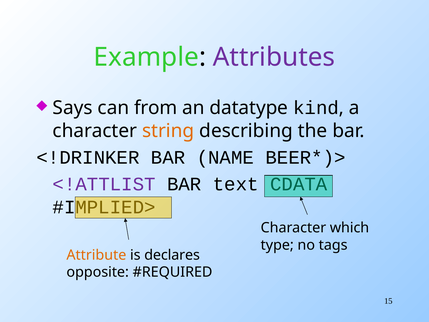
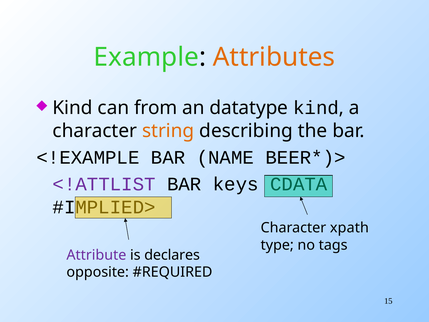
Attributes colour: purple -> orange (274, 57)
Says: Says -> Kind (73, 108)
<!DRINKER: <!DRINKER -> <!EXAMPLE (88, 157)
text: text -> keys (236, 184)
which: which -> xpath (349, 228)
Attribute colour: orange -> purple (96, 255)
